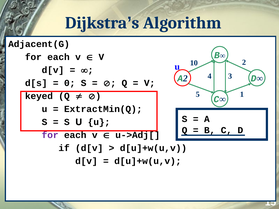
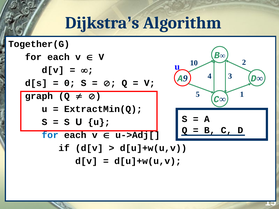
Adjacent(G: Adjacent(G -> Together(G (39, 44)
A 2: 2 -> 9 (185, 79)
keyed: keyed -> graph (39, 96)
for colour: purple -> blue (50, 135)
